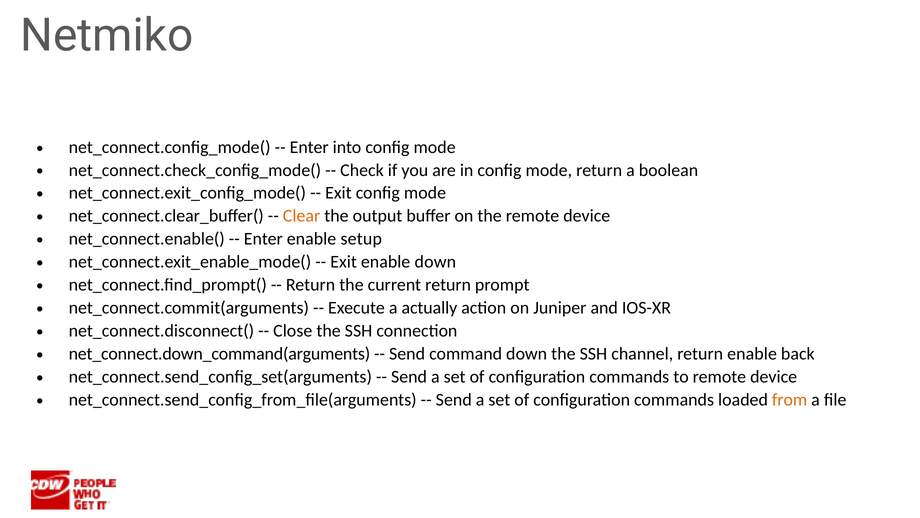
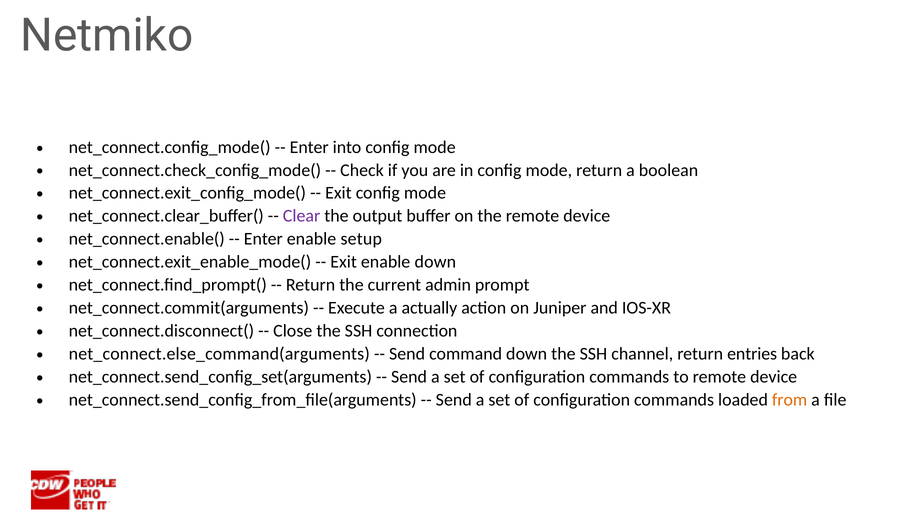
Clear colour: orange -> purple (302, 216)
current return: return -> admin (448, 285)
net_connect.down_command(arguments: net_connect.down_command(arguments -> net_connect.else_command(arguments (219, 354)
return enable: enable -> entries (752, 354)
